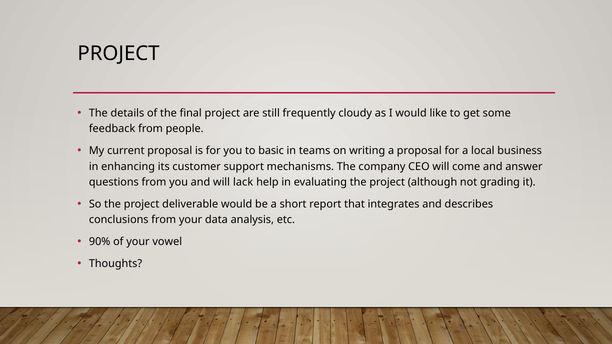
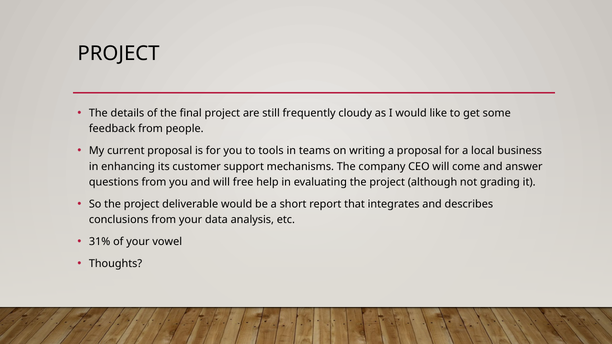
basic: basic -> tools (271, 151)
lack: lack -> free (243, 182)
90%: 90% -> 31% (100, 242)
